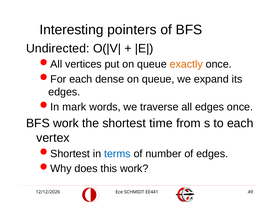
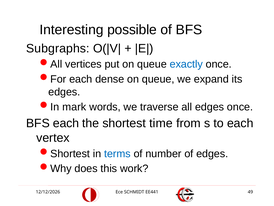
pointers: pointers -> possible (132, 30)
Undirected: Undirected -> Subgraphs (58, 48)
exactly colour: orange -> blue (186, 64)
BFS work: work -> each (66, 123)
